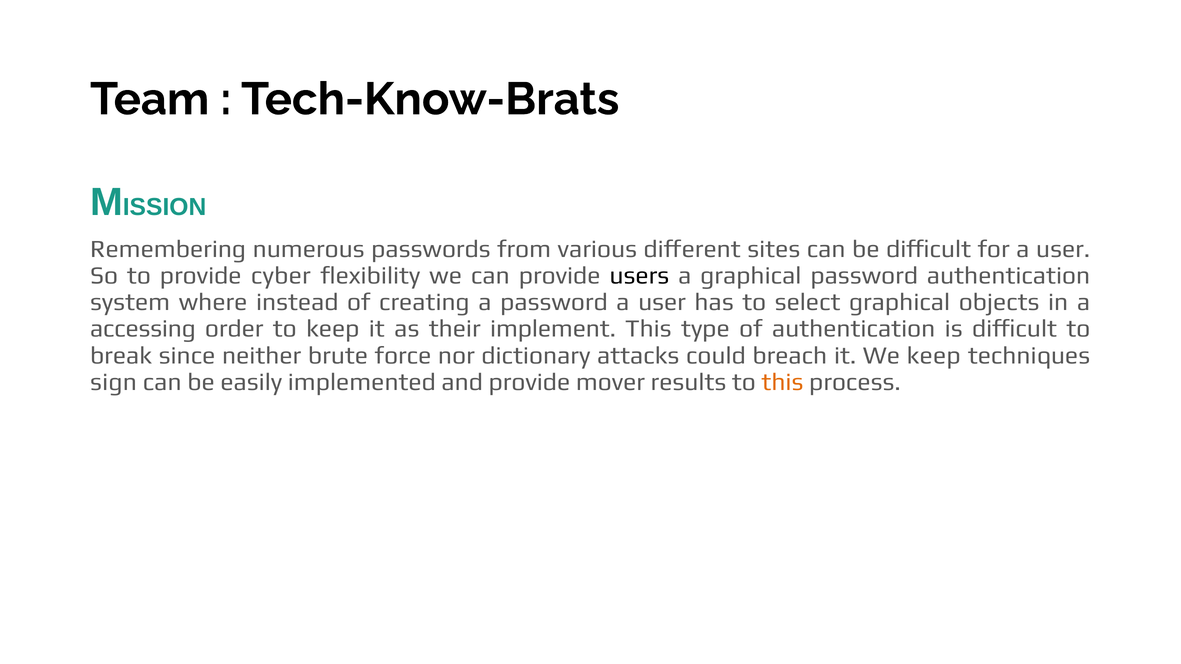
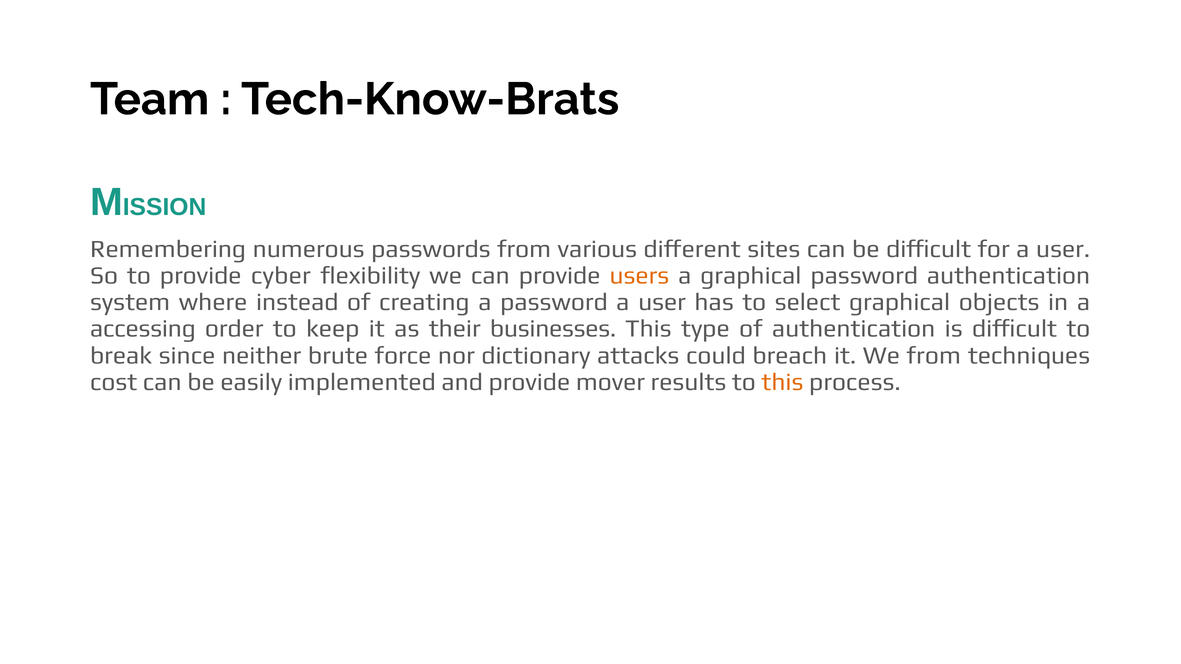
users colour: black -> orange (639, 276)
implement: implement -> businesses (553, 329)
We keep: keep -> from (934, 356)
sign: sign -> cost (114, 382)
